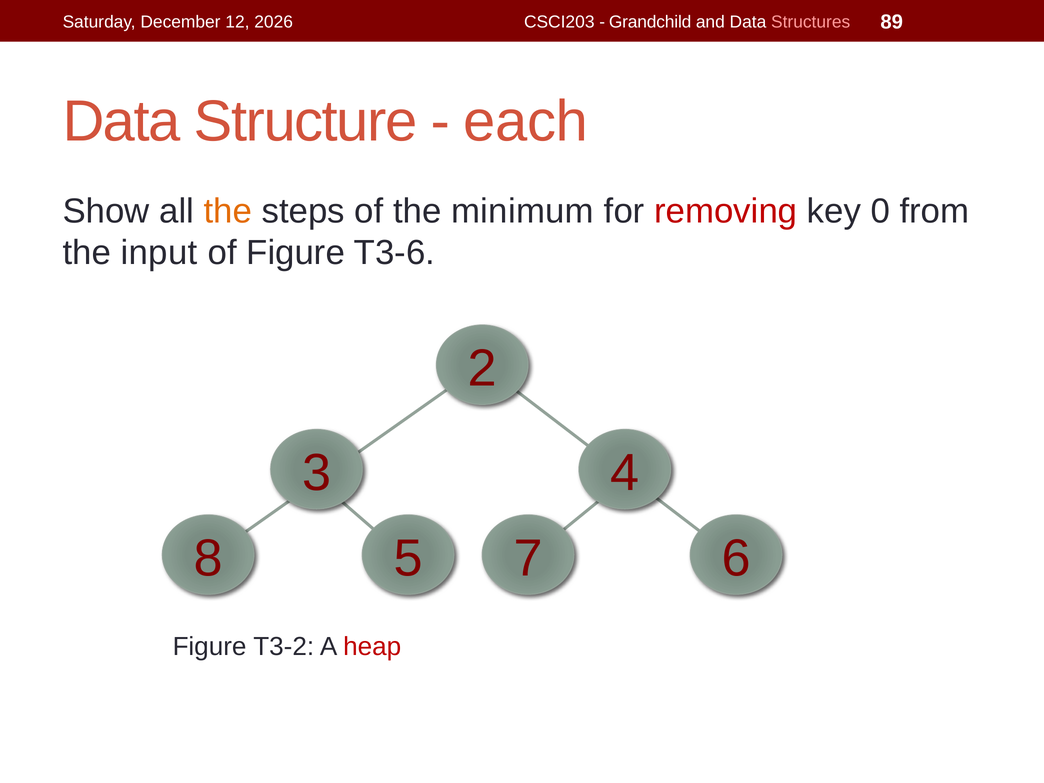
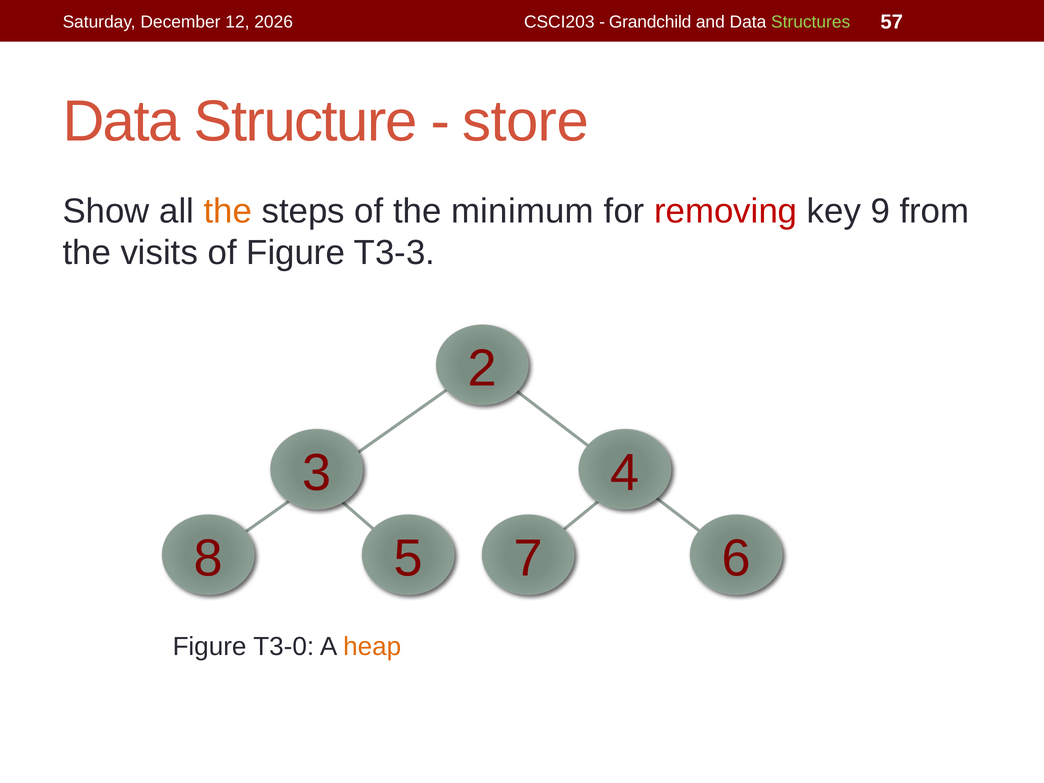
Structures colour: pink -> light green (811, 22)
89: 89 -> 57 (892, 22)
each: each -> store (526, 122)
0: 0 -> 9 (880, 211)
input: input -> visits (159, 253)
T3-6: T3-6 -> T3-3 (394, 253)
T3-2: T3-2 -> T3-0 (284, 647)
heap colour: red -> orange (372, 647)
